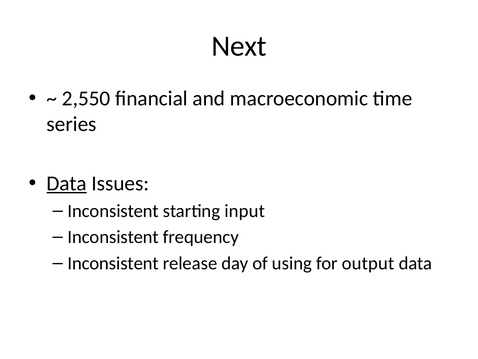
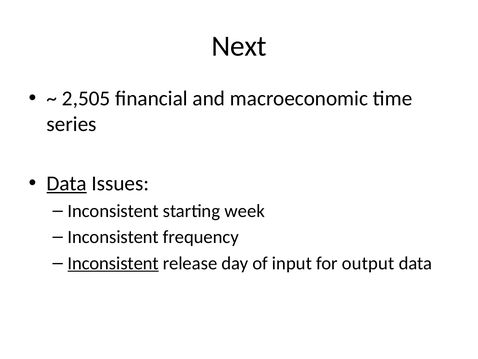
2,550: 2,550 -> 2,505 (86, 98)
input: input -> week (245, 211)
Inconsistent underline: none -> present (113, 263)
using: using -> input (292, 263)
